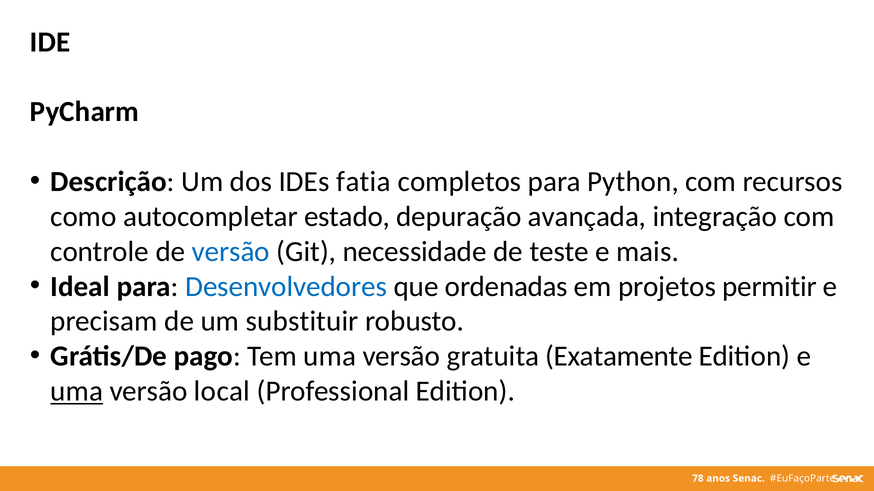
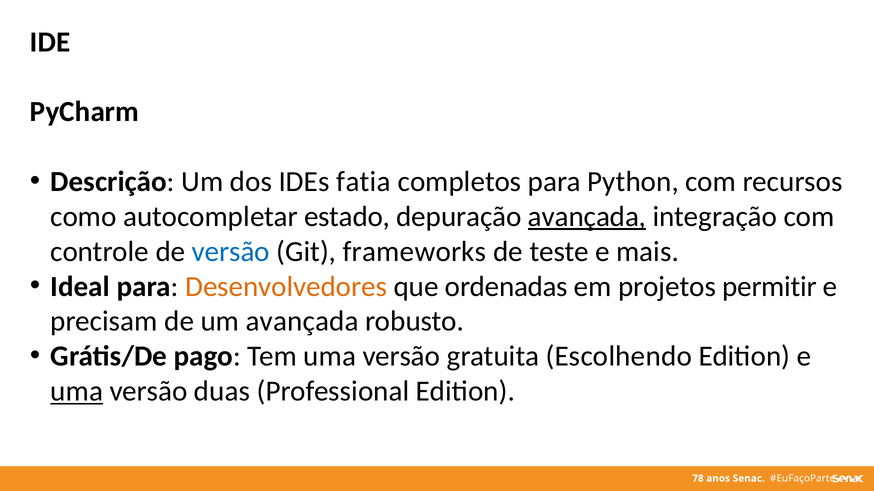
avançada underline: none -> present (587, 217)
necessidade: necessidade -> frameworks (415, 252)
Desenvolvedores colour: blue -> orange (286, 287)
um substituir: substituir -> avançada (302, 322)
Exatamente: Exatamente -> Escolhendo (619, 357)
local: local -> duas (222, 392)
